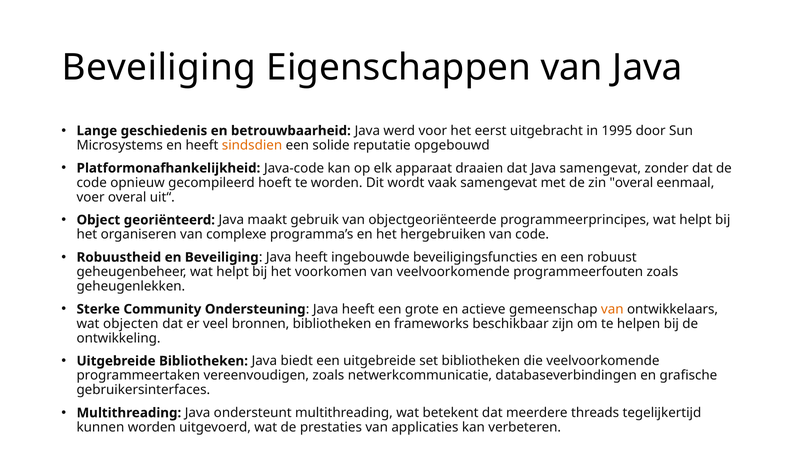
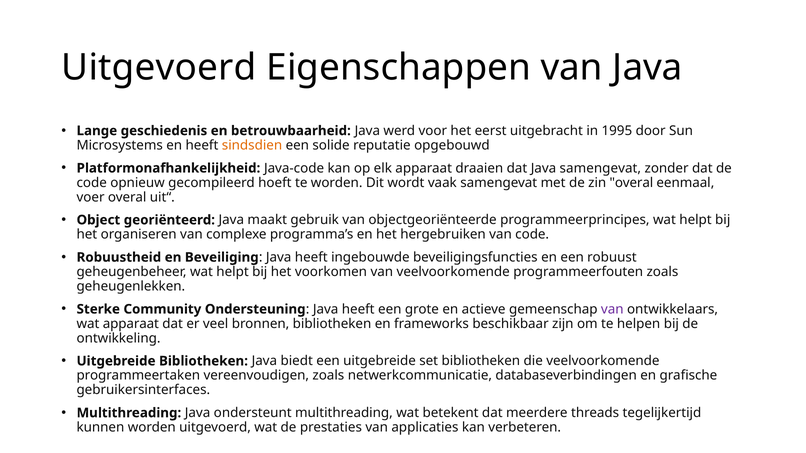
Beveiliging: Beveiliging -> Uitgevoerd (159, 68)
van colour: orange -> purple (612, 309)
wat objecten: objecten -> apparaat (131, 324)
